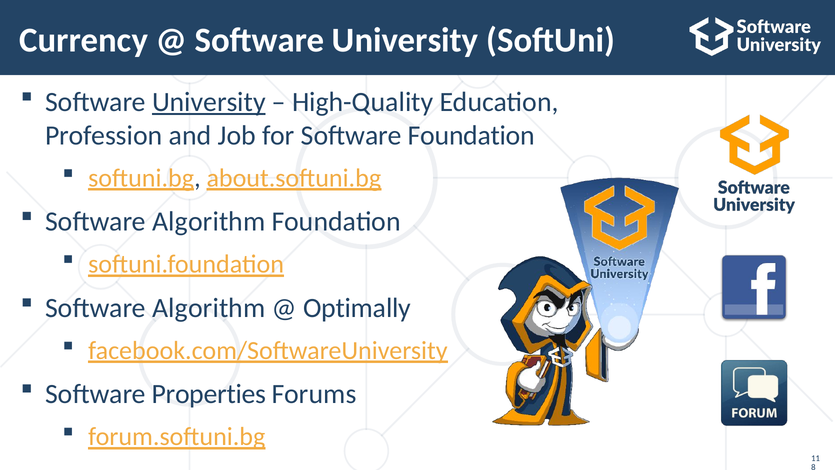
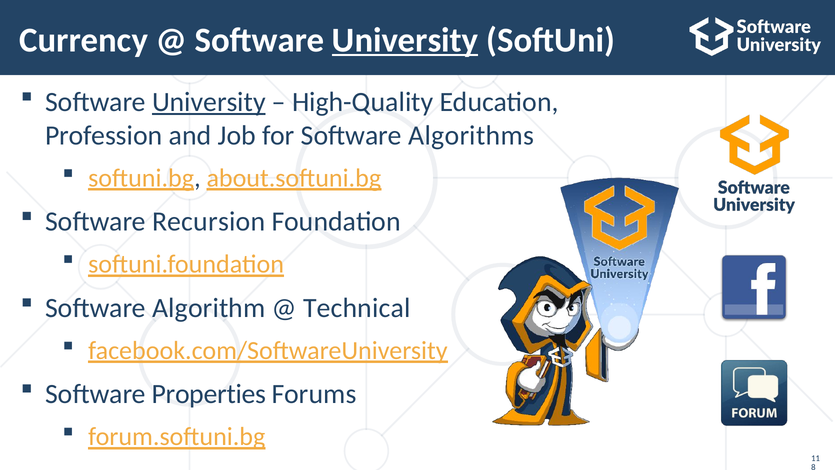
University underline: none -> present (405, 40)
Software Foundation: Foundation -> Algorithms (471, 135)
Algorithm: Algorithm -> Recursion (209, 221)
Optimally: Optimally -> Technical (357, 308)
